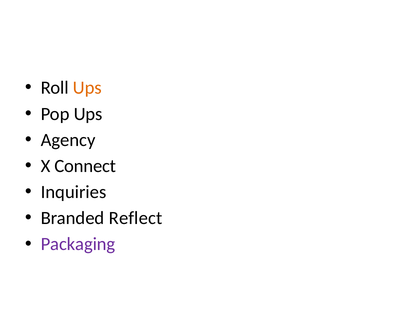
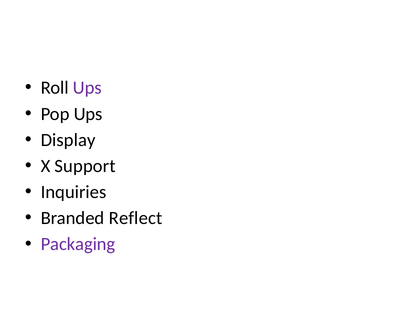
Ups colour: orange -> purple (87, 88)
Agency: Agency -> Display (68, 140)
Connect: Connect -> Support (85, 166)
